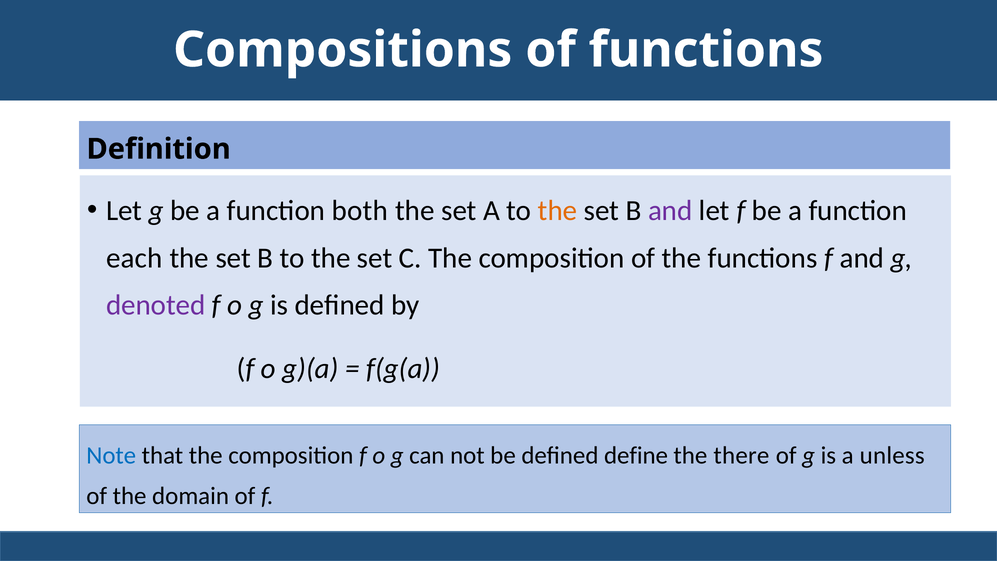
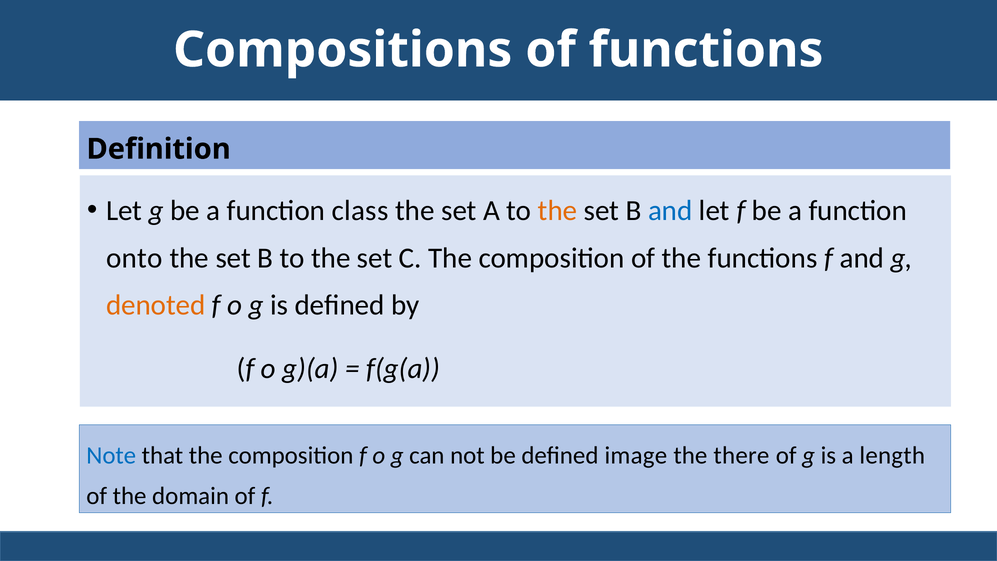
both: both -> class (360, 211)
and colour: purple -> blue (670, 211)
each: each -> onto (134, 258)
denoted colour: purple -> orange (156, 305)
define: define -> image (636, 455)
unless: unless -> length (892, 455)
